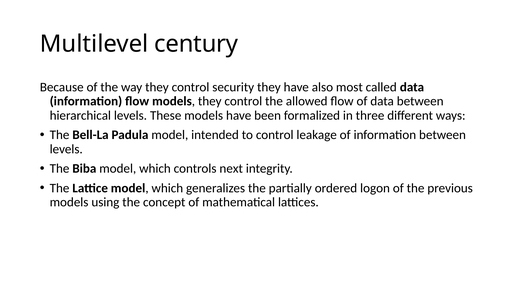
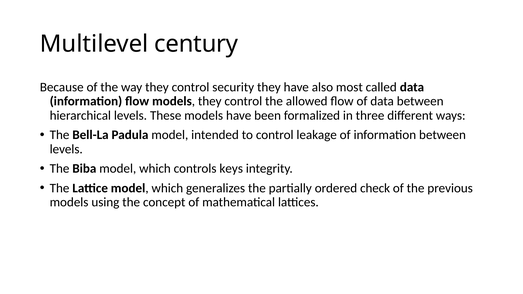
next: next -> keys (231, 169)
logon: logon -> check (375, 188)
